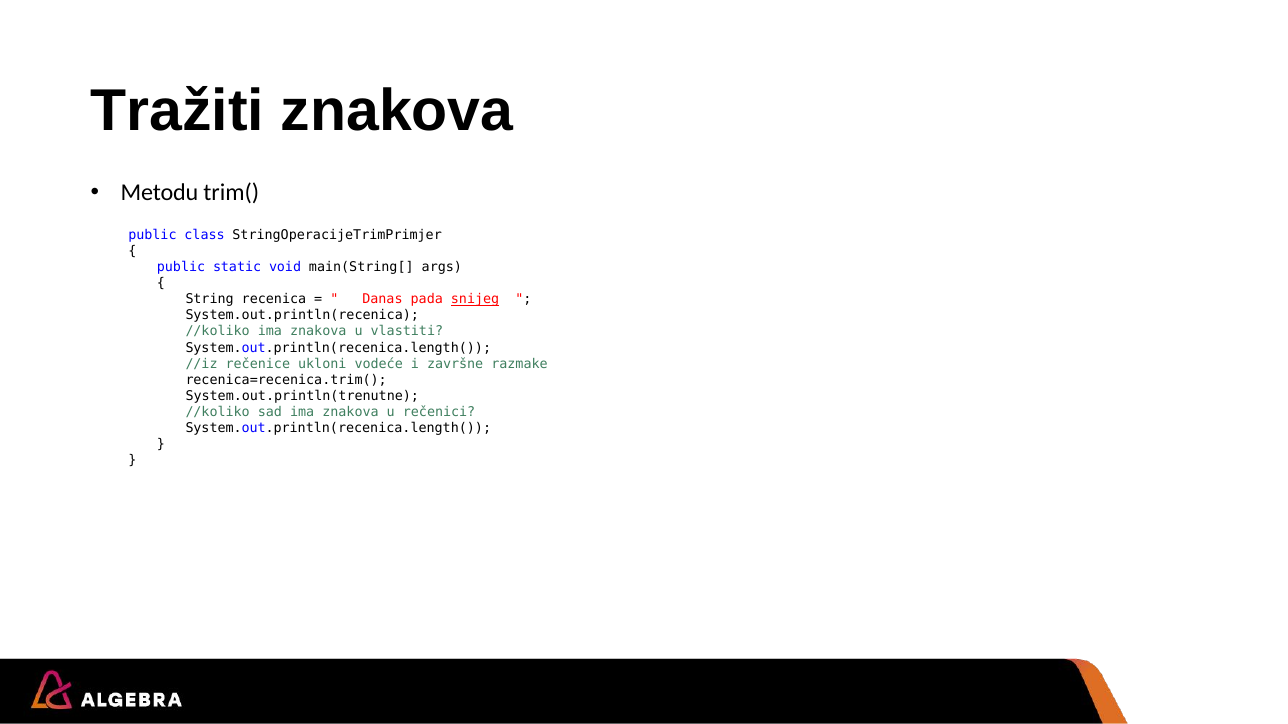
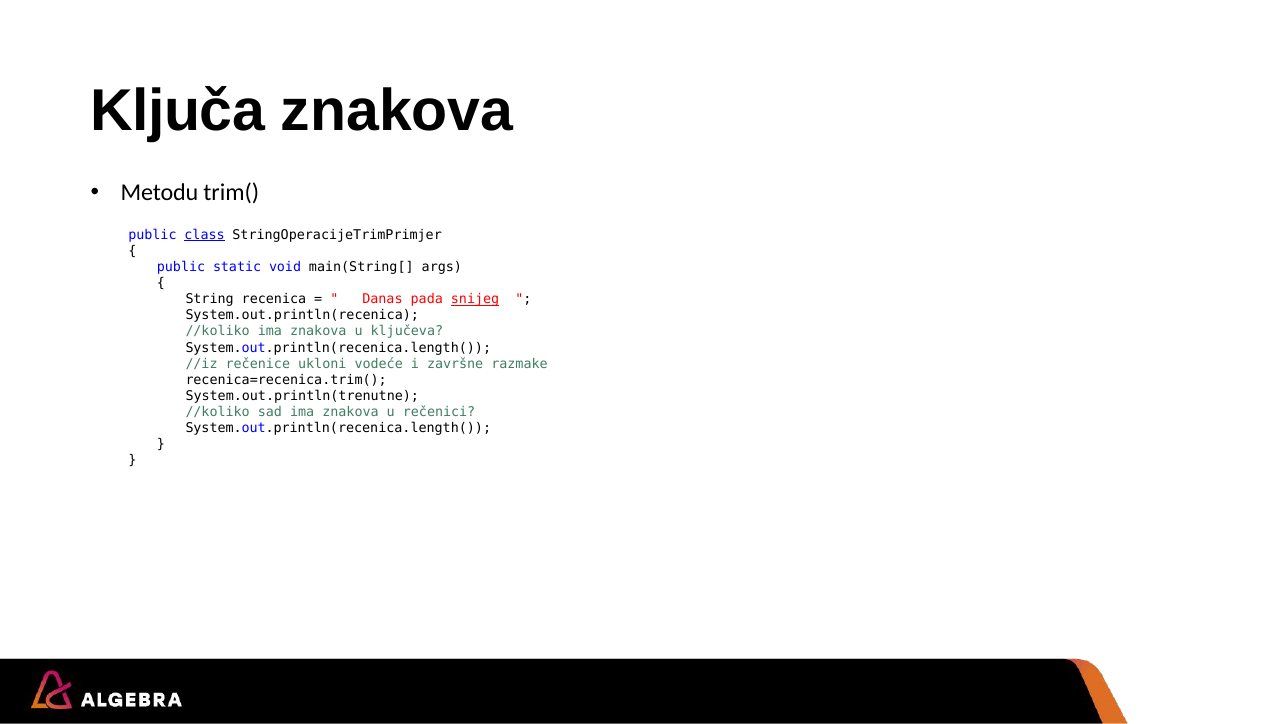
Tražiti: Tražiti -> Ključa (178, 111)
class underline: none -> present (205, 235)
vlastiti: vlastiti -> ključeva (407, 332)
